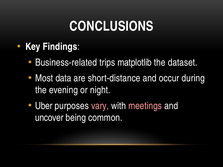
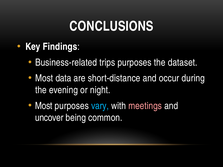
trips matplotlib: matplotlib -> purposes (134, 63)
Uber: Uber -> Most (44, 106)
vary colour: pink -> light blue (100, 106)
